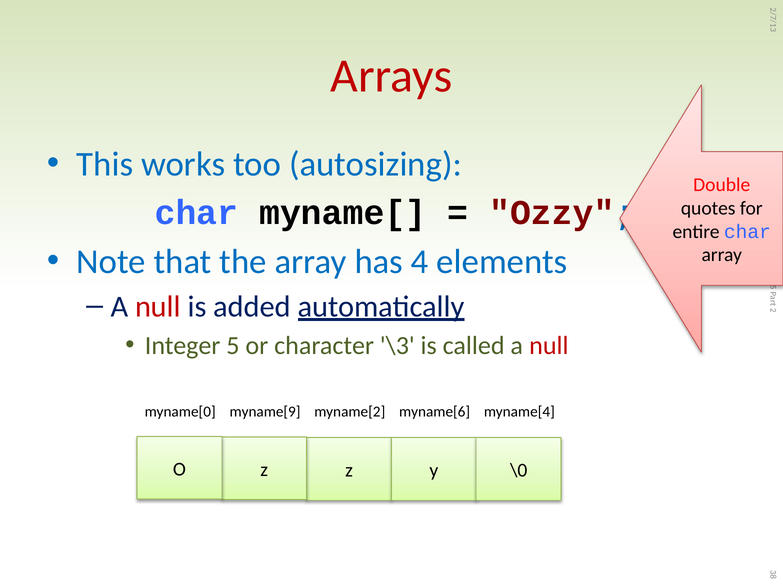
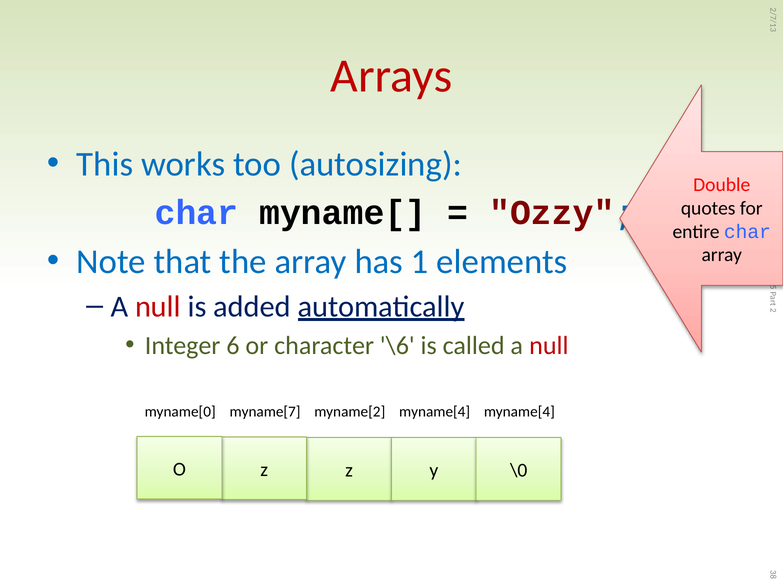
has 4: 4 -> 1 (420, 262)
Integer 5: 5 -> 6 (233, 346)
\3: \3 -> \6 (397, 346)
myname[9: myname[9 -> myname[7 (265, 412)
myname[2 myname[6: myname[6 -> myname[4 (435, 412)
